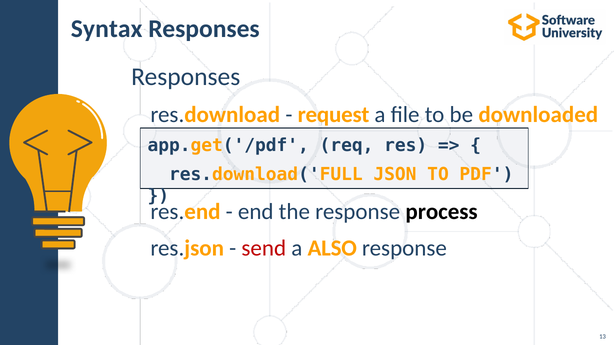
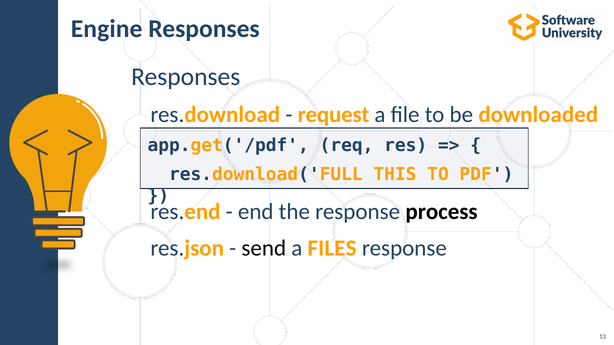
Syntax: Syntax -> Engine (107, 29)
JSON: JSON -> THIS (395, 175)
send colour: red -> black (264, 248)
ALSO: ALSO -> FILES (332, 248)
